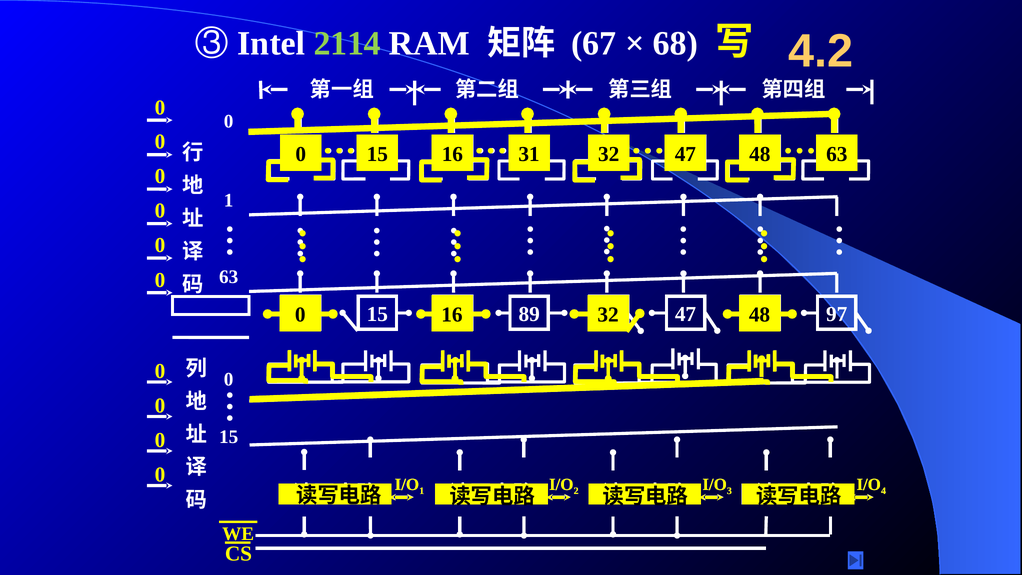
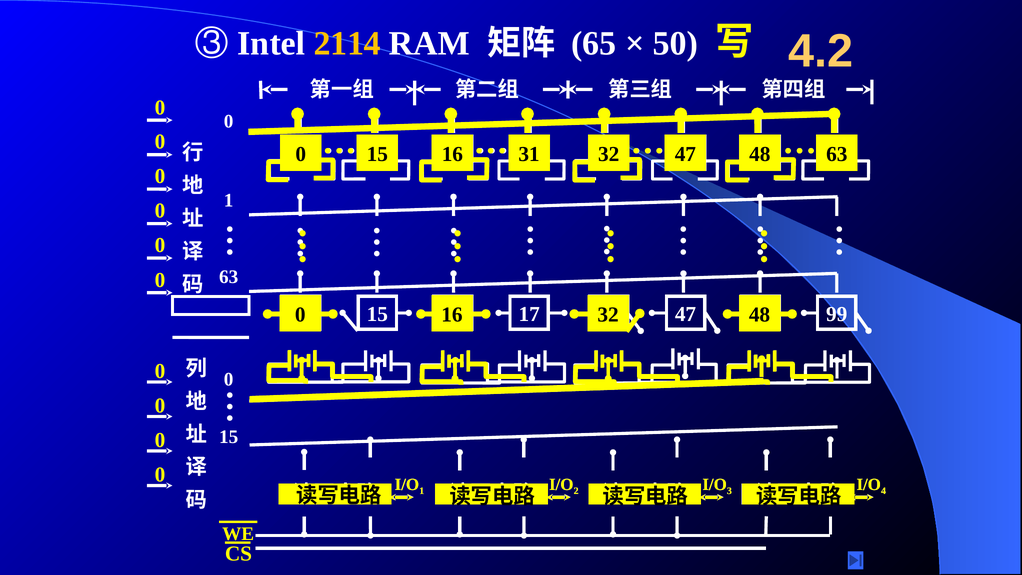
2114 colour: light green -> yellow (347, 44)
67: 67 -> 65 (594, 44)
68: 68 -> 50 (676, 44)
89: 89 -> 17 (529, 314)
97: 97 -> 99 (837, 314)
